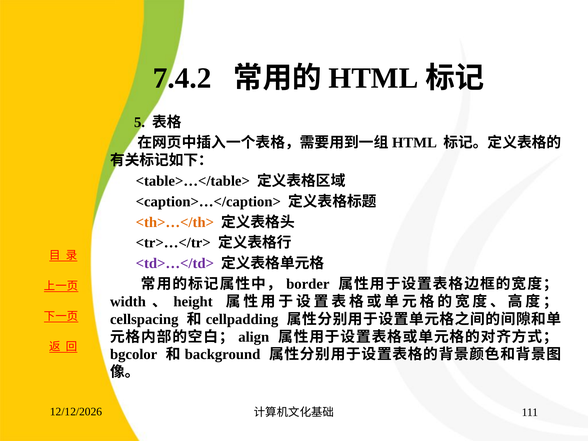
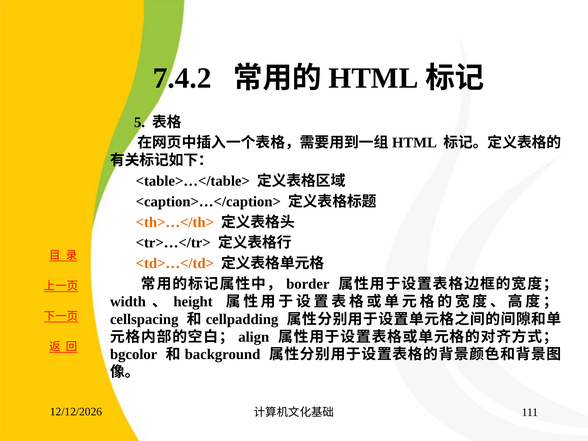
<td>…</td> colour: purple -> orange (175, 263)
